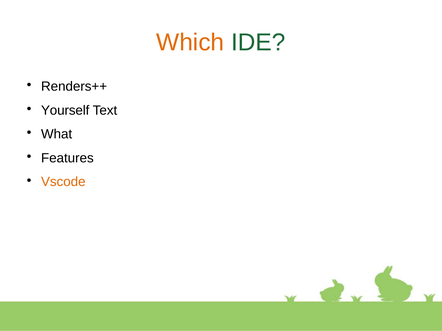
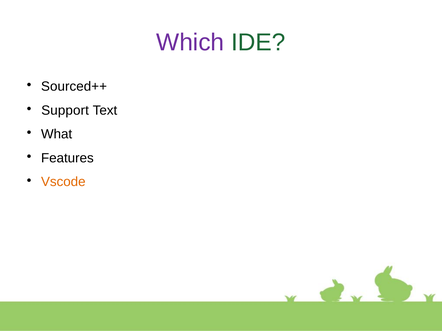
Which colour: orange -> purple (190, 43)
Renders++: Renders++ -> Sourced++ (74, 87)
Yourself: Yourself -> Support (65, 110)
